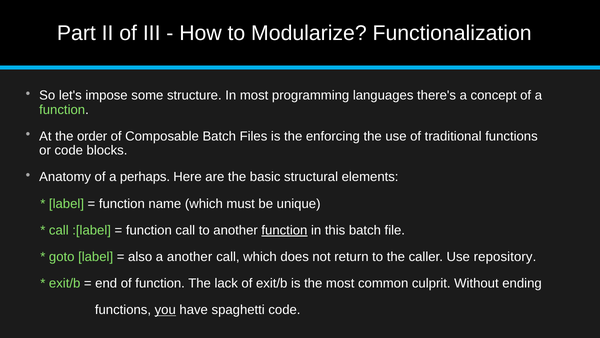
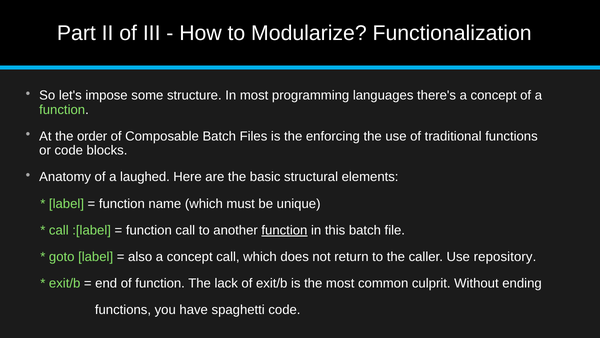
perhaps: perhaps -> laughed (145, 177)
also a another: another -> concept (190, 256)
you underline: present -> none (165, 310)
